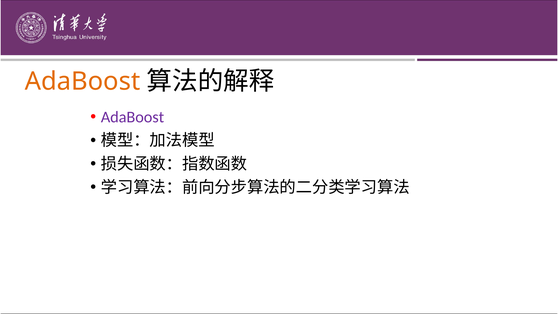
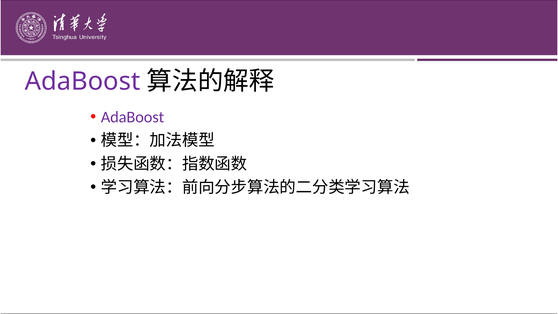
AdaBoost colour: orange -> purple (83, 81)
